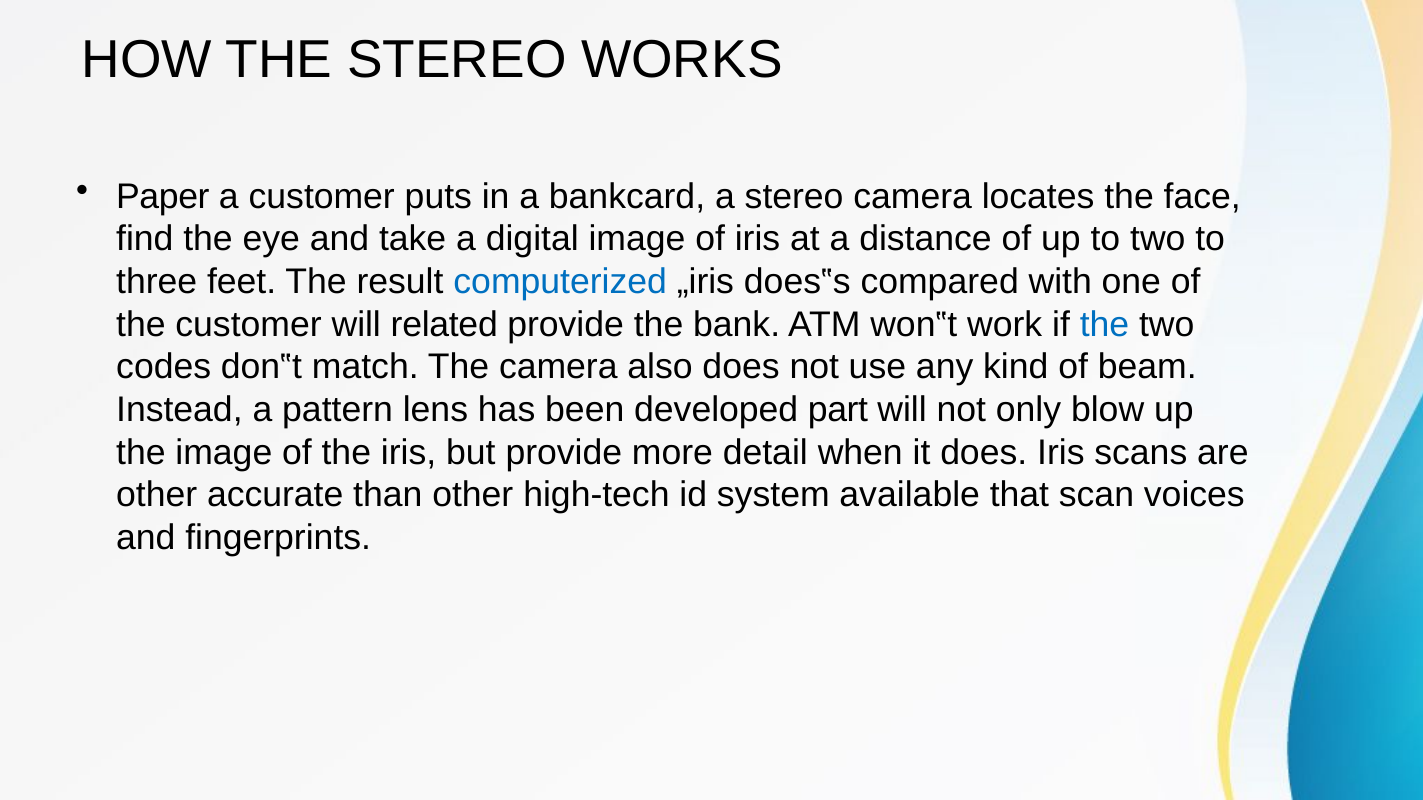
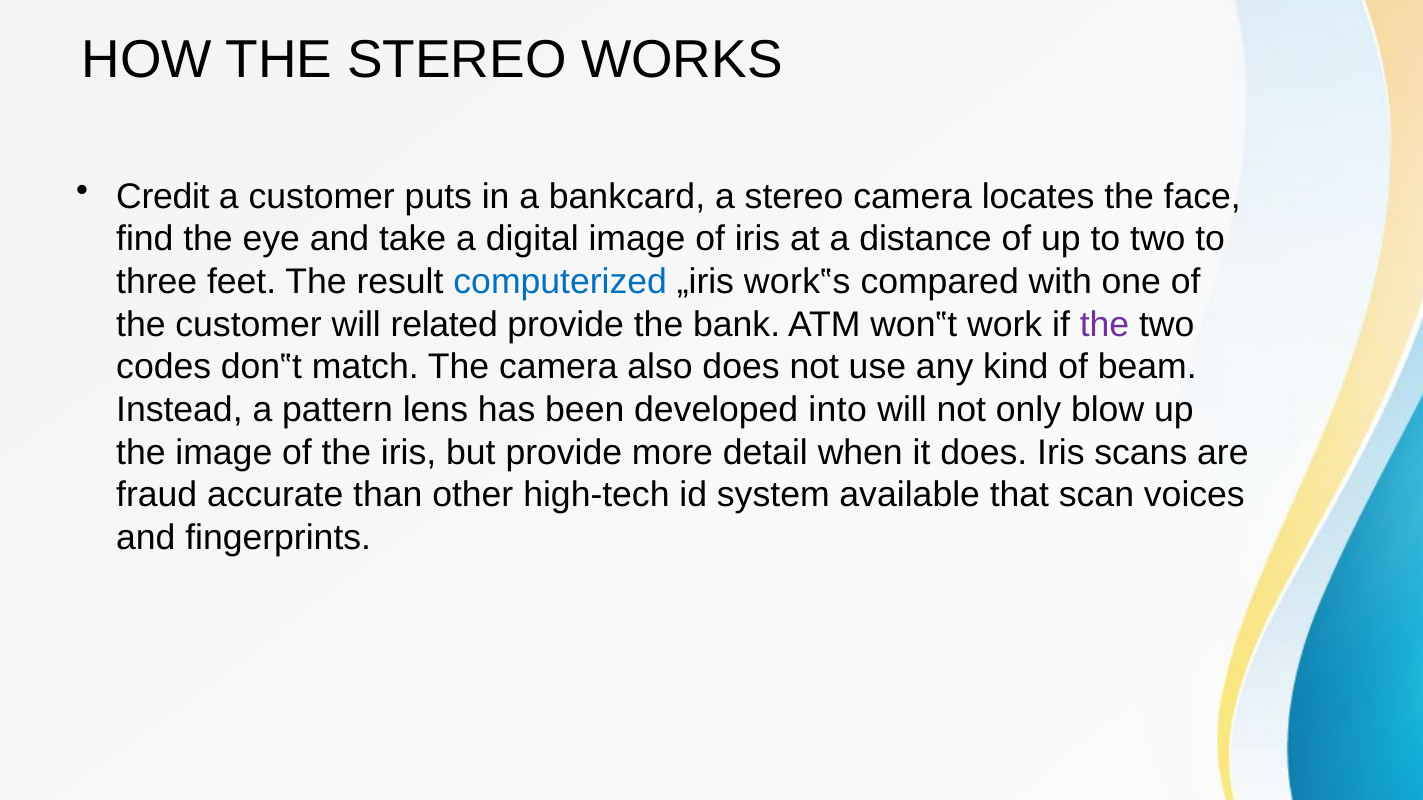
Paper: Paper -> Credit (163, 197)
does‟s: does‟s -> work‟s (797, 282)
the colour: blue -> purple (1104, 325)
part: part -> into (838, 410)
other: other -> fraud (157, 495)
